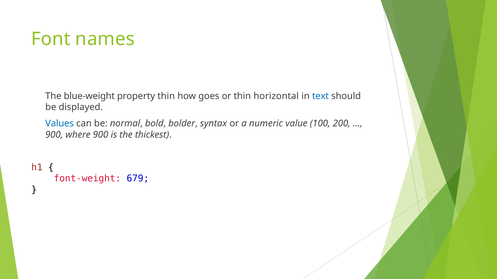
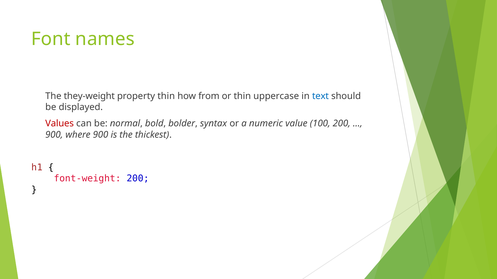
blue-weight: blue-weight -> they-weight (89, 96)
goes: goes -> from (209, 96)
horizontal: horizontal -> uppercase (276, 96)
Values colour: blue -> red (60, 124)
font-weight 679: 679 -> 200 (138, 179)
